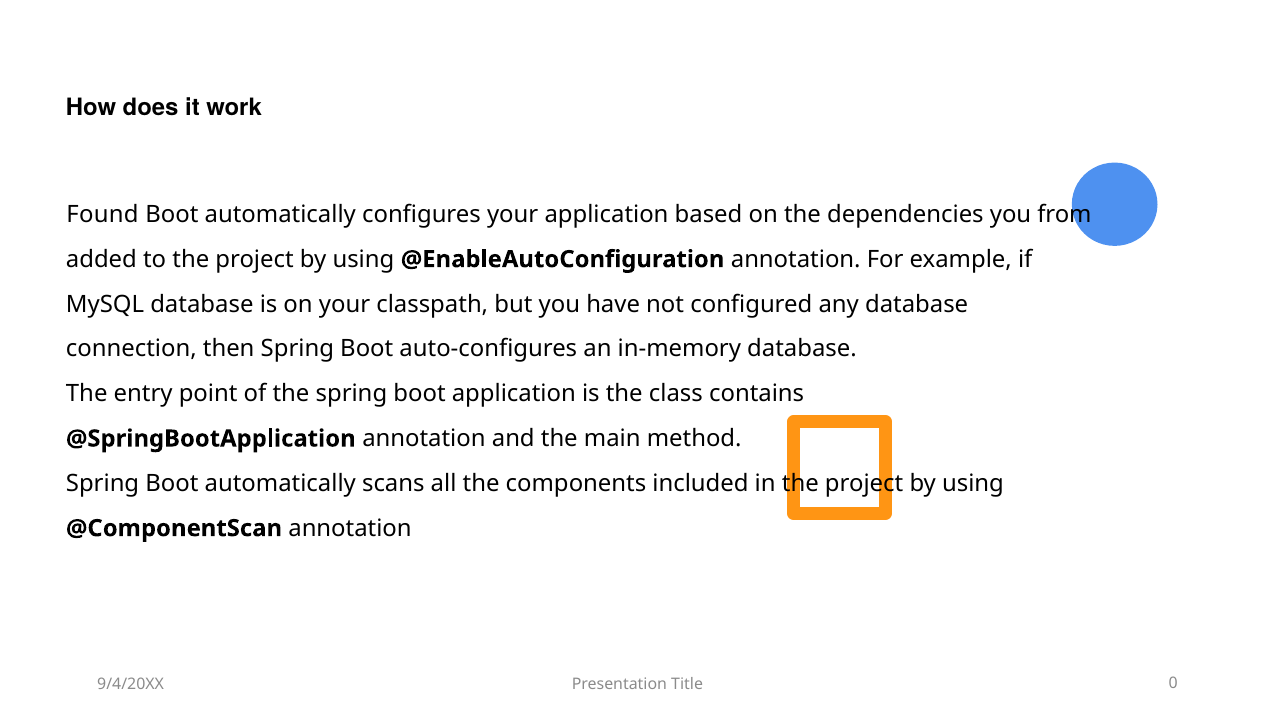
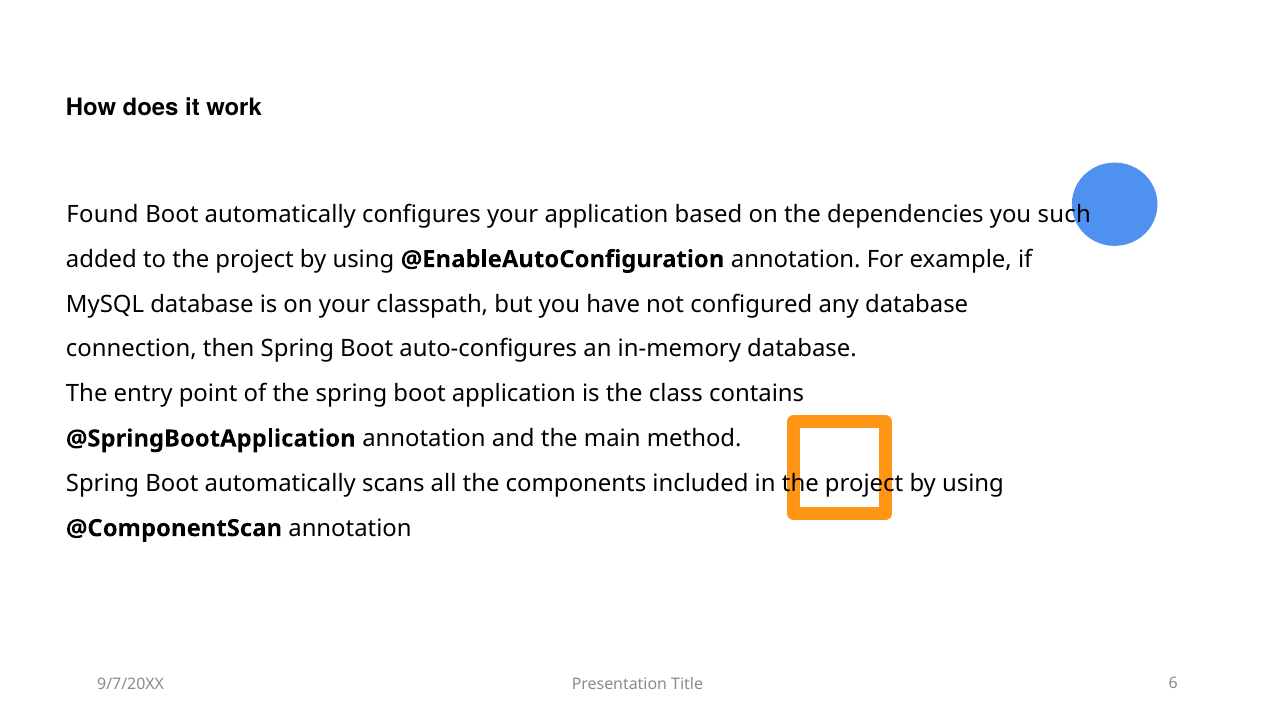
from: from -> such (1064, 215)
9/4/20XX: 9/4/20XX -> 9/7/20XX (131, 685)
0: 0 -> 6 (1173, 684)
